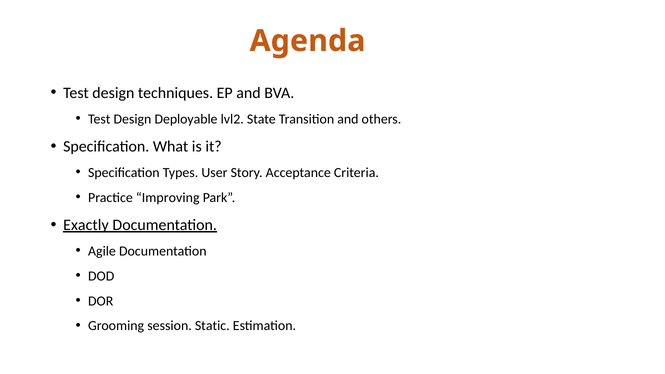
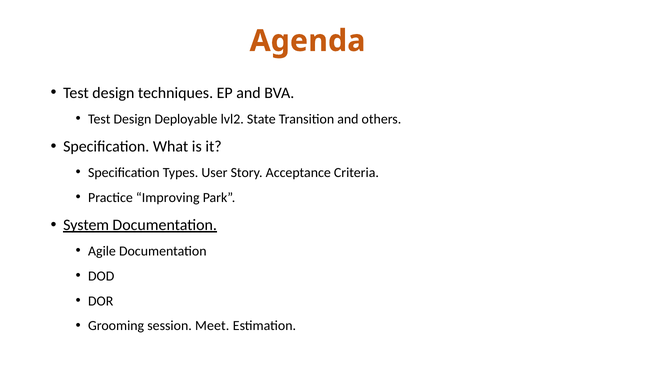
Exactly: Exactly -> System (86, 225)
Static: Static -> Meet (212, 326)
